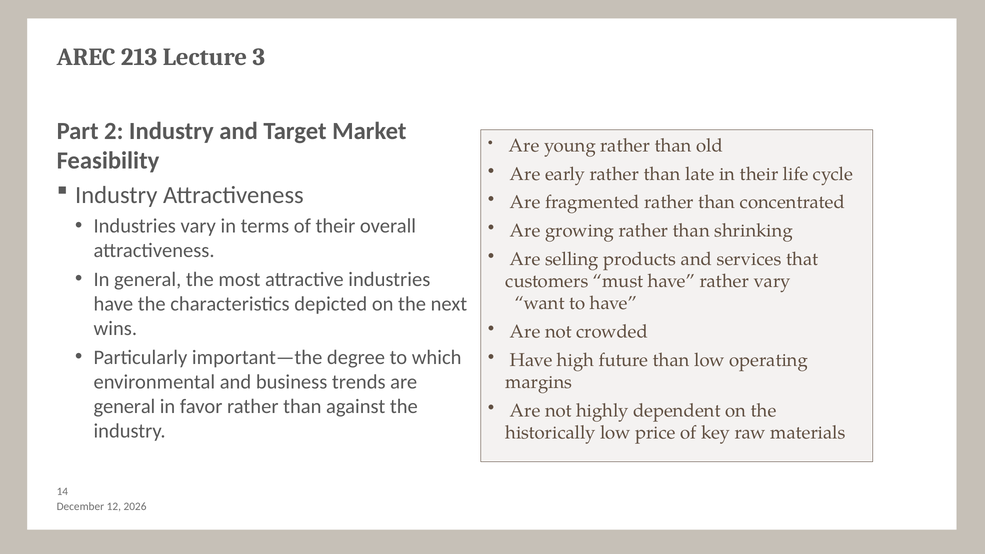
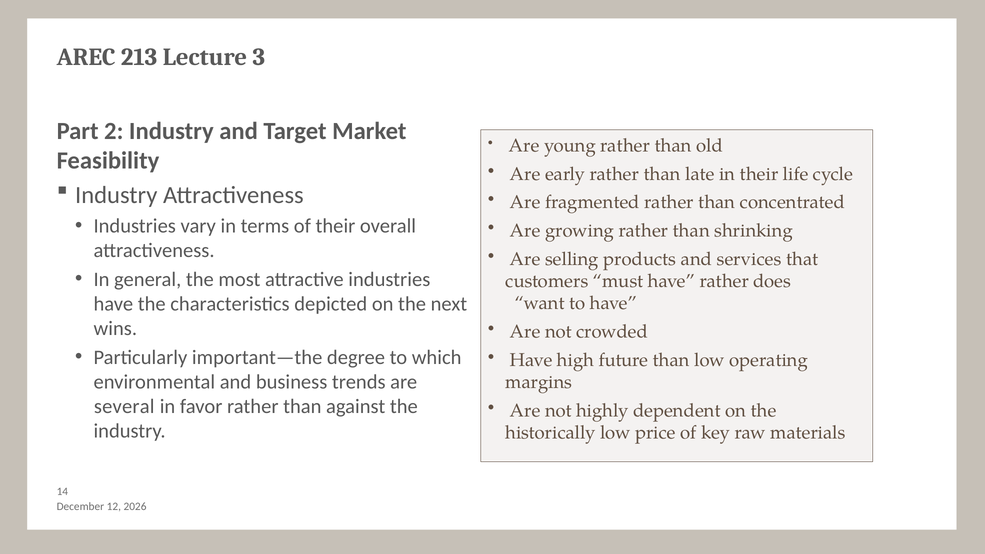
rather vary: vary -> does (772, 281)
general: general -> several (124, 407)
